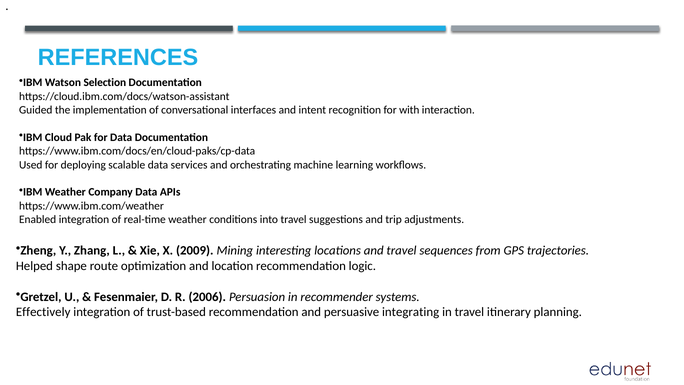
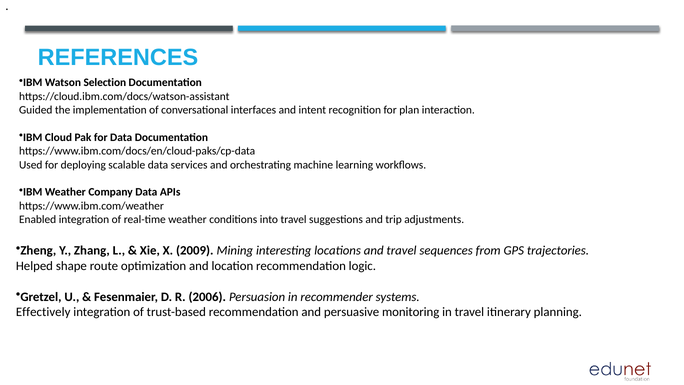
with: with -> plan (409, 110)
integrating: integrating -> monitoring (411, 312)
